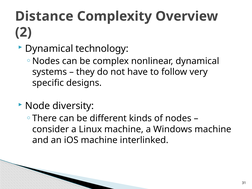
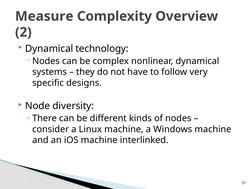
Distance: Distance -> Measure (44, 16)
